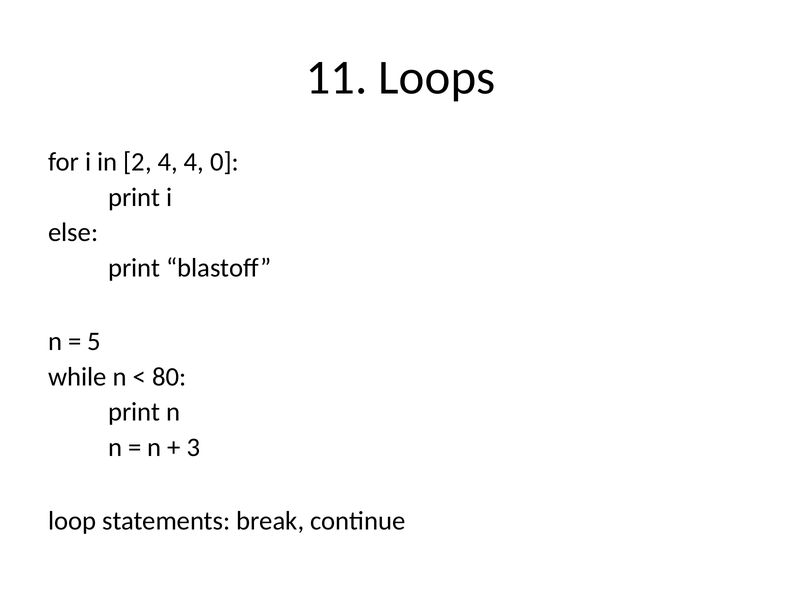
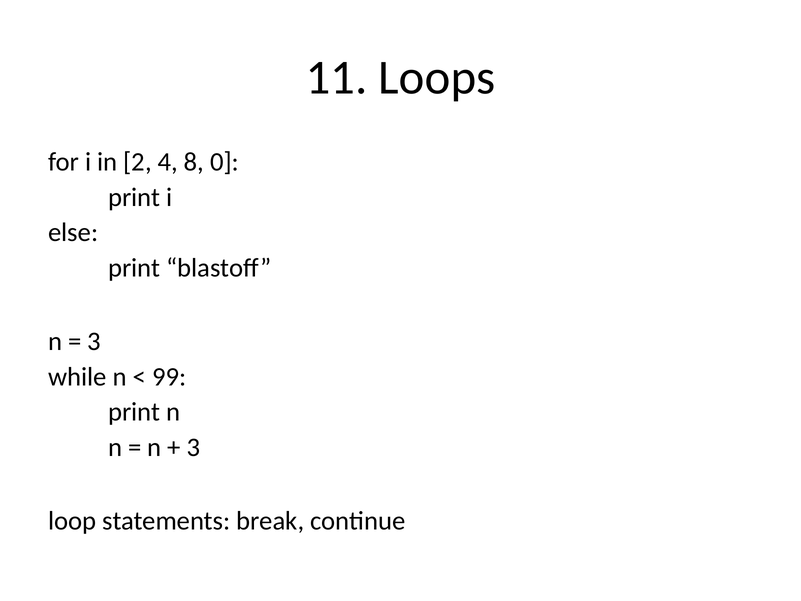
4 4: 4 -> 8 (194, 162)
5: 5 -> 3 (94, 341)
80: 80 -> 99 (169, 377)
